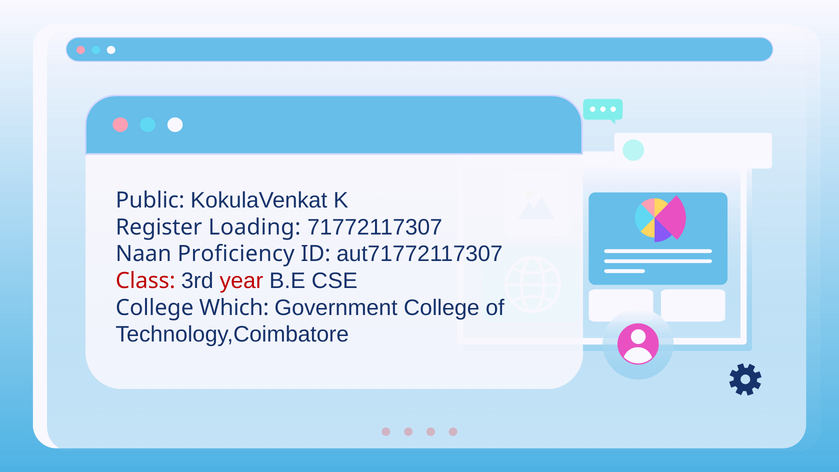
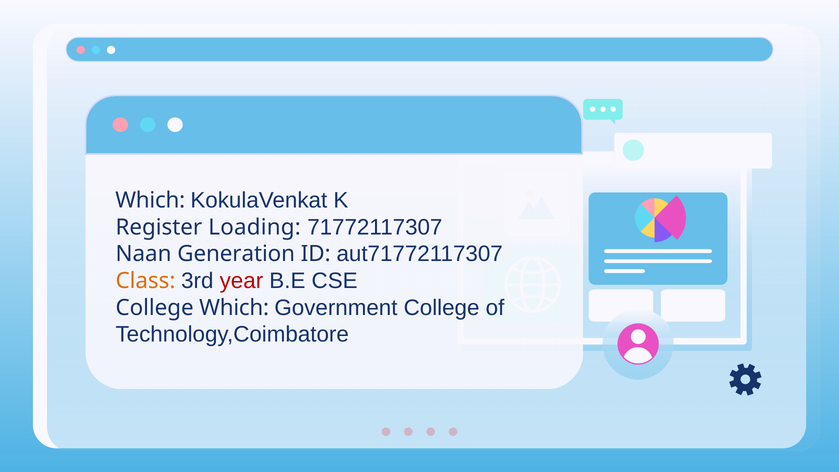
Public: Public -> Which (150, 200)
Proficiency: Proficiency -> Generation (236, 254)
Class colour: red -> orange (145, 281)
